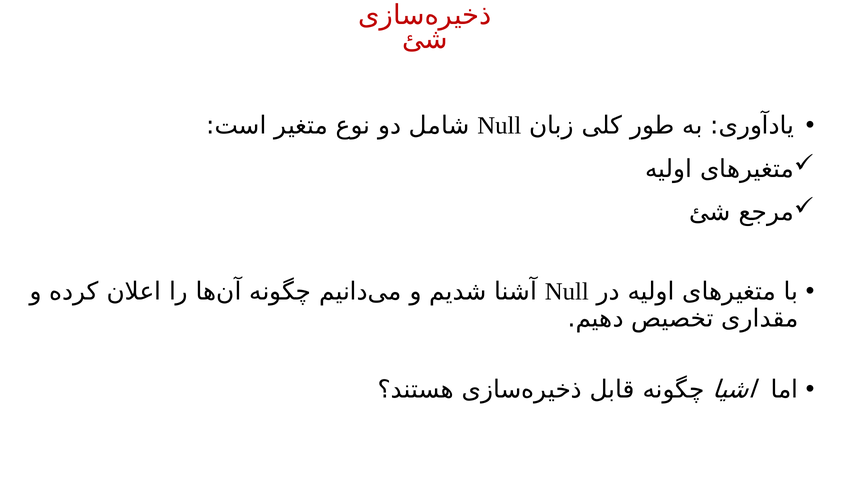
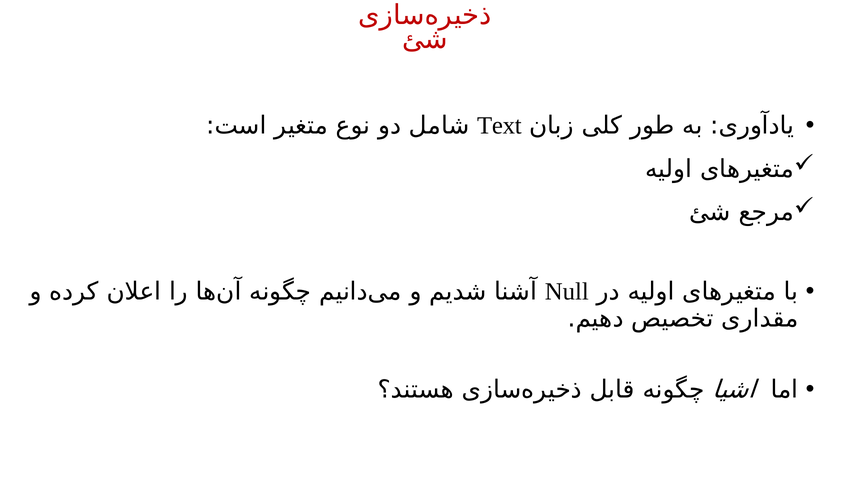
Null: Null -> Text (499, 126)
